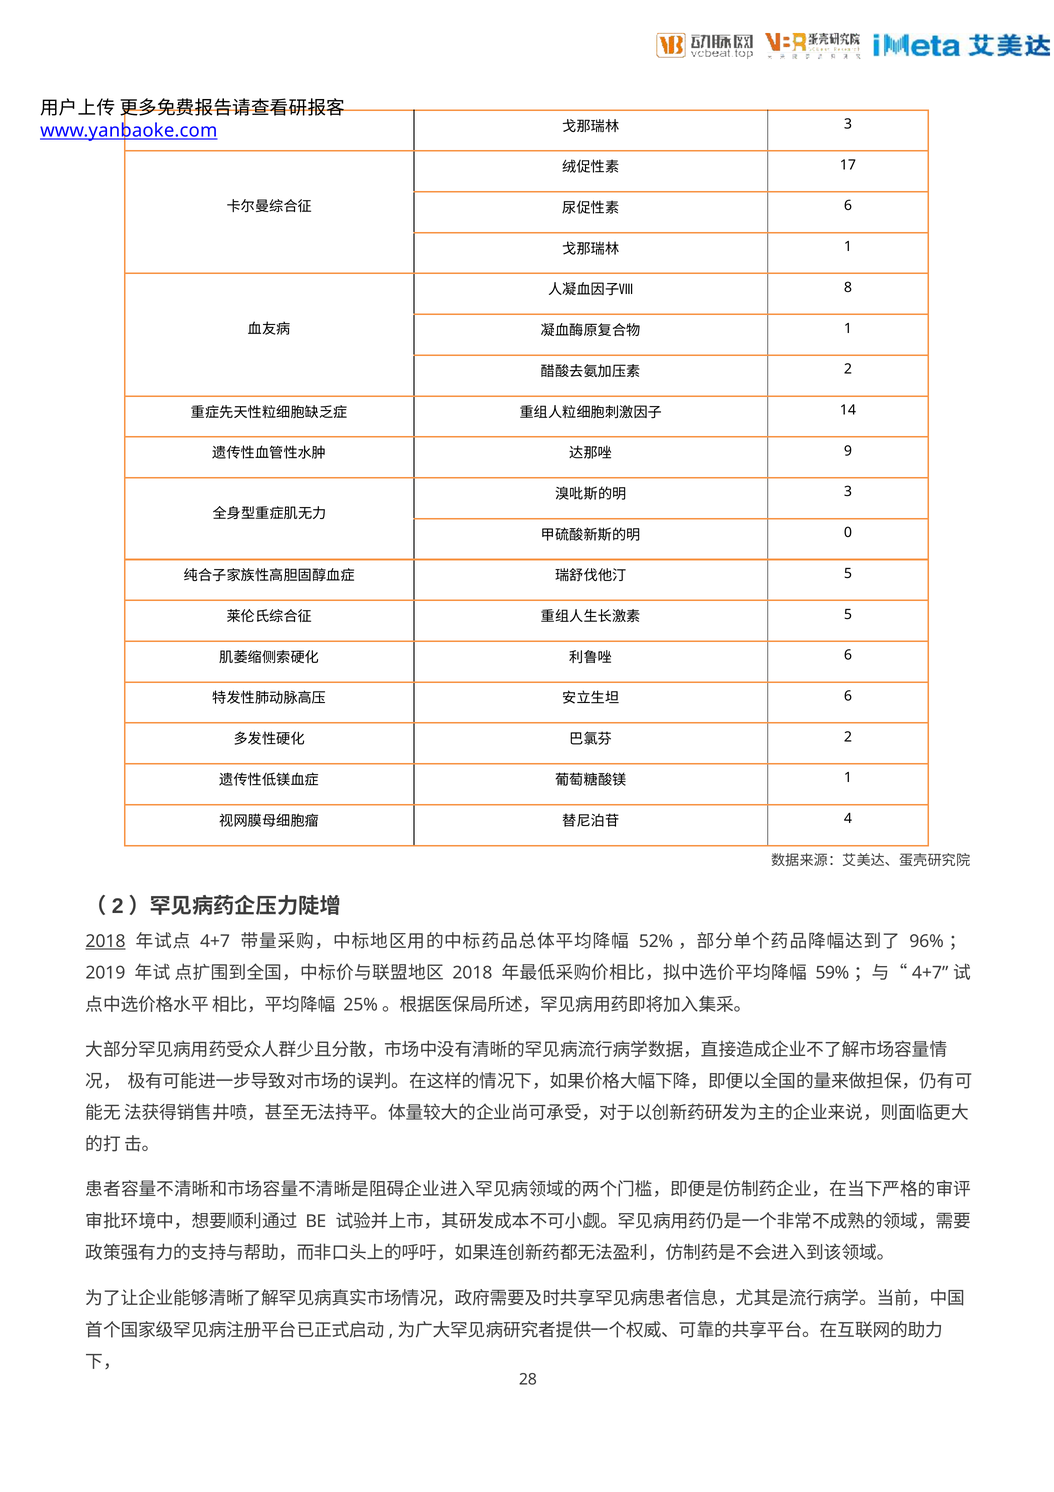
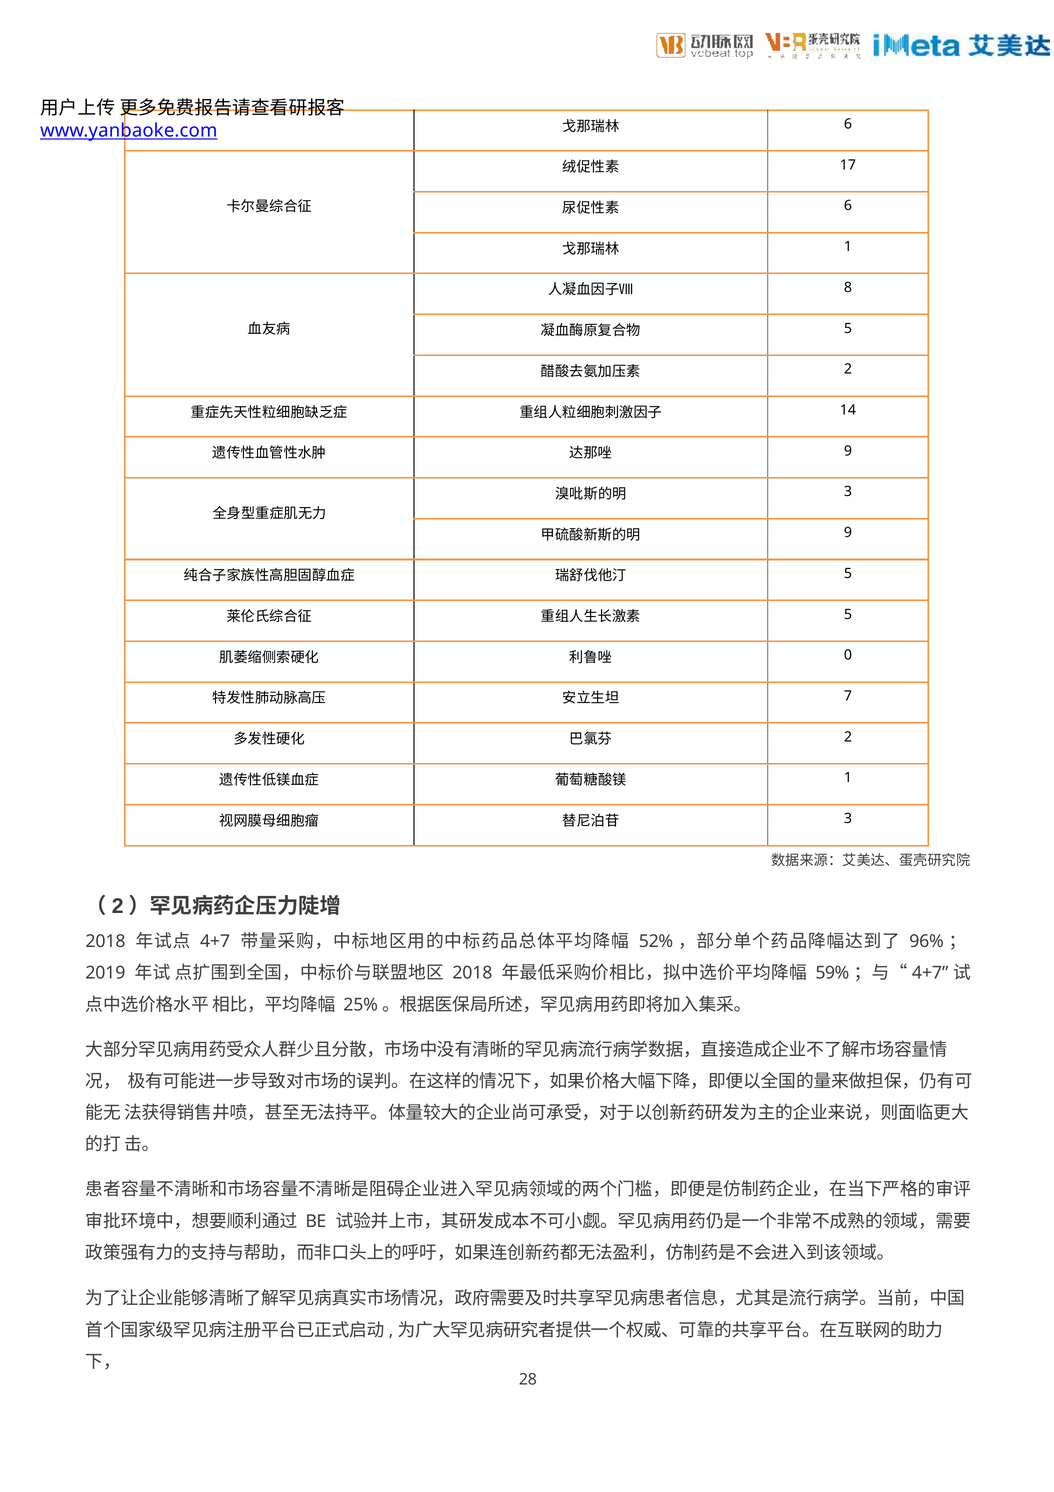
3: 3 -> 6 (848, 124)
1: 1 -> 5 (848, 328)
0: 0 -> 9 (848, 533)
6: 6 -> 0 (848, 655)
6: 6 -> 7 (848, 696)
4: 4 -> 3 (848, 818)
2018 underline: present -> none (106, 941)
